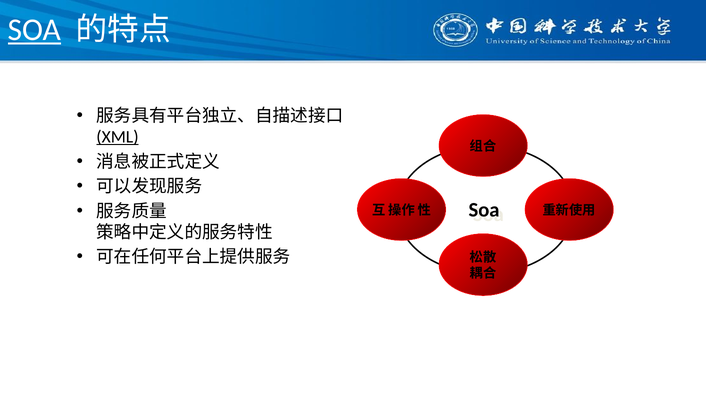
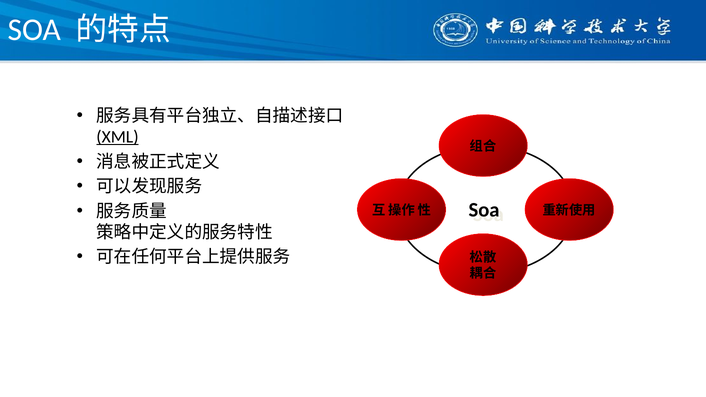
SOA underline: present -> none (35, 30)
